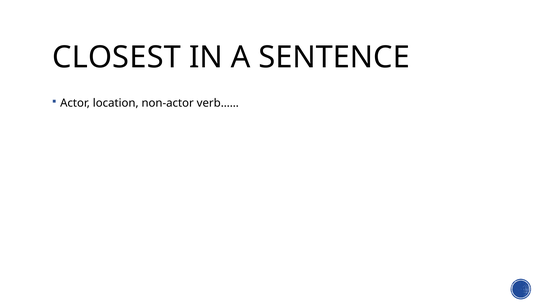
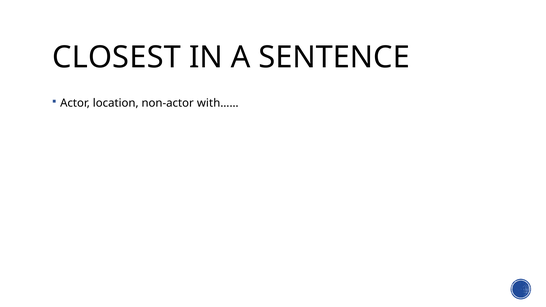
verb……: verb…… -> with…… (218, 103)
